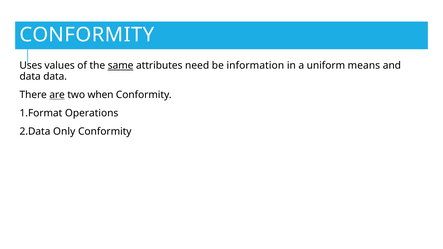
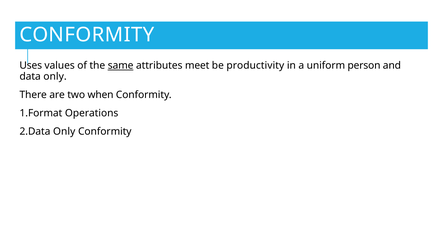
need: need -> meet (197, 66)
information: information -> productivity (255, 66)
means: means -> person (364, 66)
data data: data -> only (55, 77)
are underline: present -> none (57, 95)
